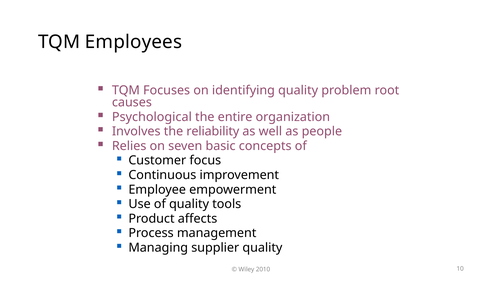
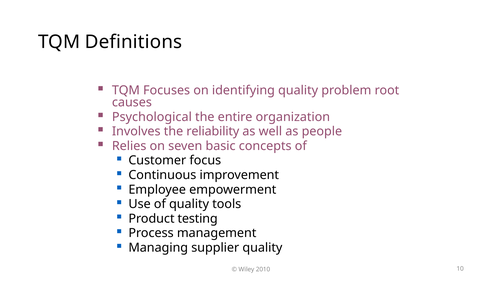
Employees: Employees -> Definitions (134, 42)
affects: affects -> testing (198, 219)
